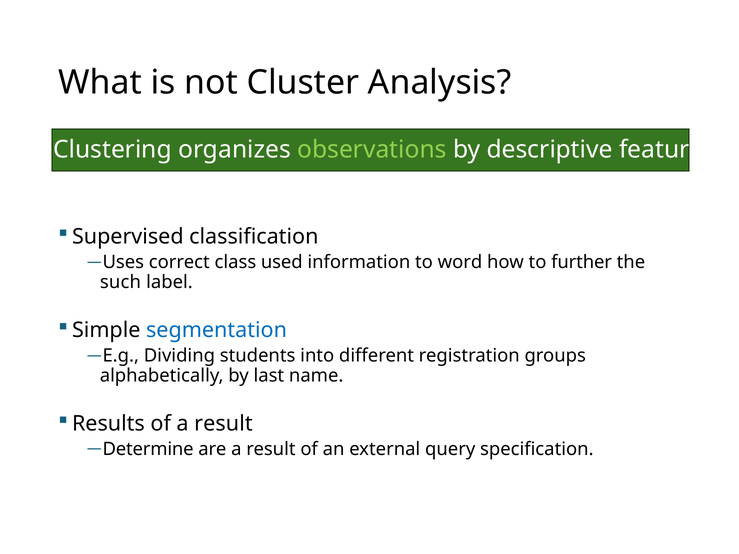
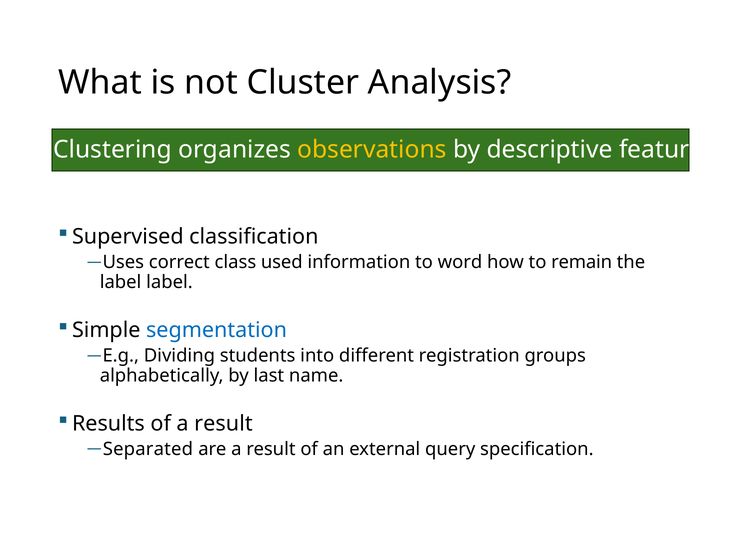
observations colour: light green -> yellow (372, 149)
further: further -> remain (582, 262)
such: such -> label (121, 282)
Determine: Determine -> Separated (148, 449)
